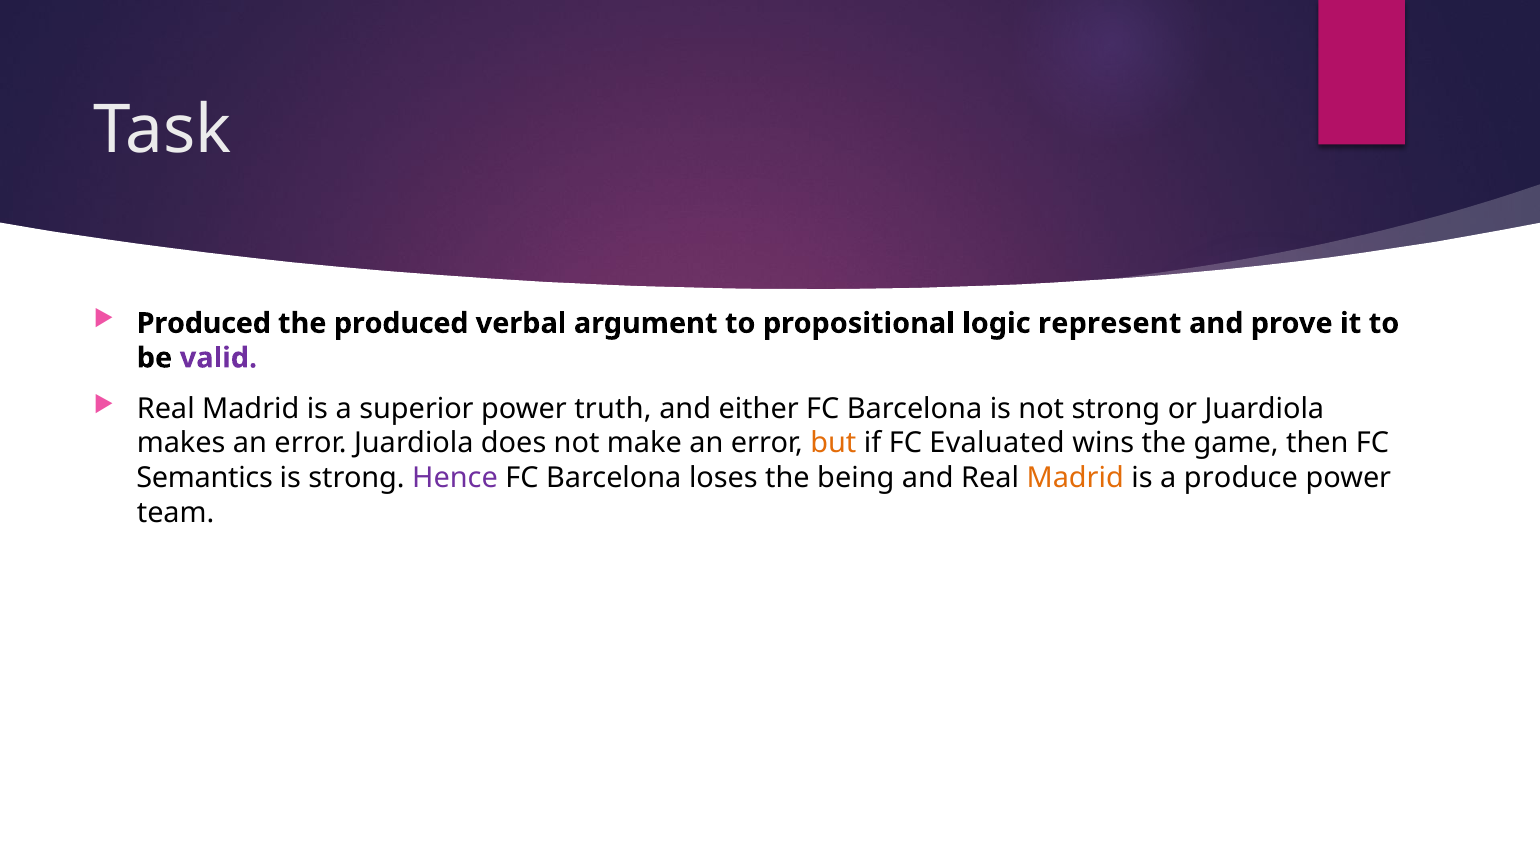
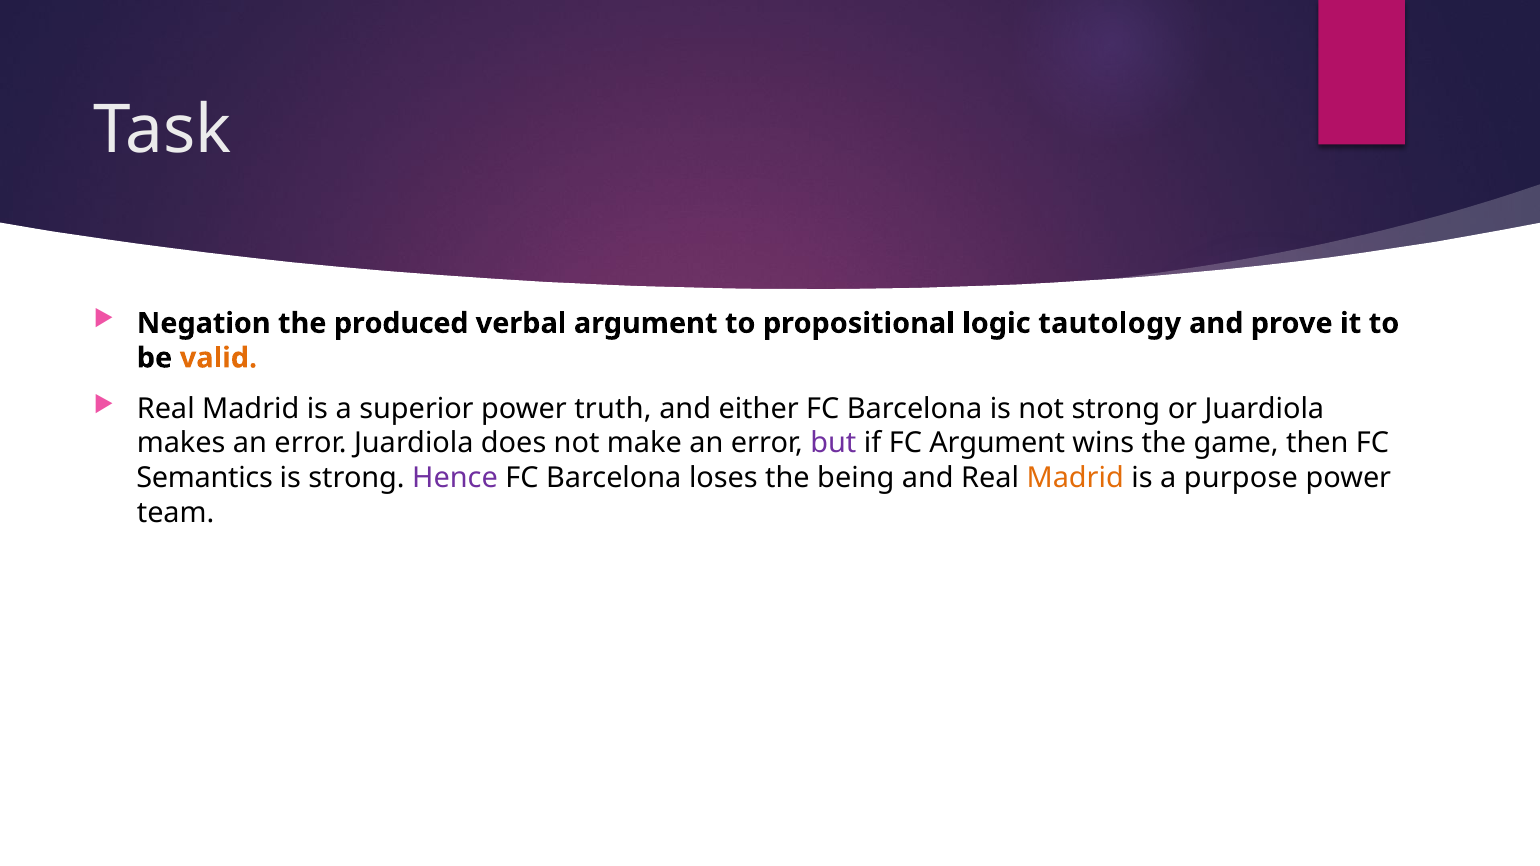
Produced: Produced -> Negation (204, 323)
represent: represent -> tautology (1110, 323)
valid colour: purple -> orange (218, 358)
but colour: orange -> purple (833, 443)
FC Evaluated: Evaluated -> Argument (997, 443)
produce: produce -> purpose (1241, 478)
